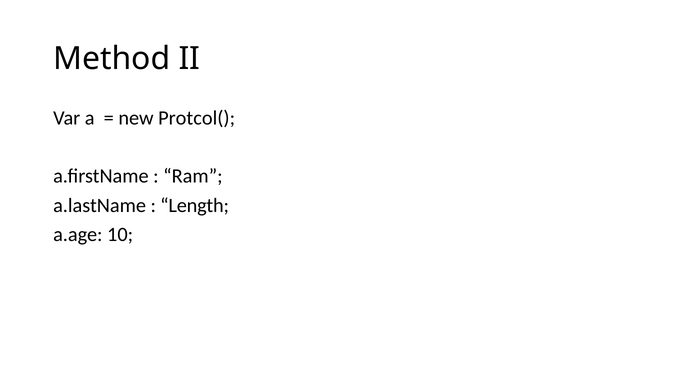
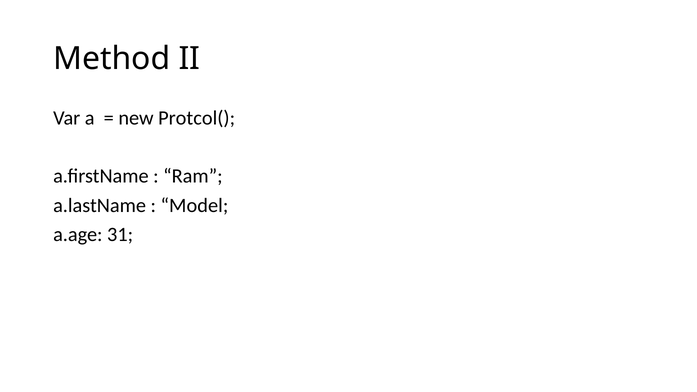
Length: Length -> Model (194, 206)
10: 10 -> 31 (120, 235)
